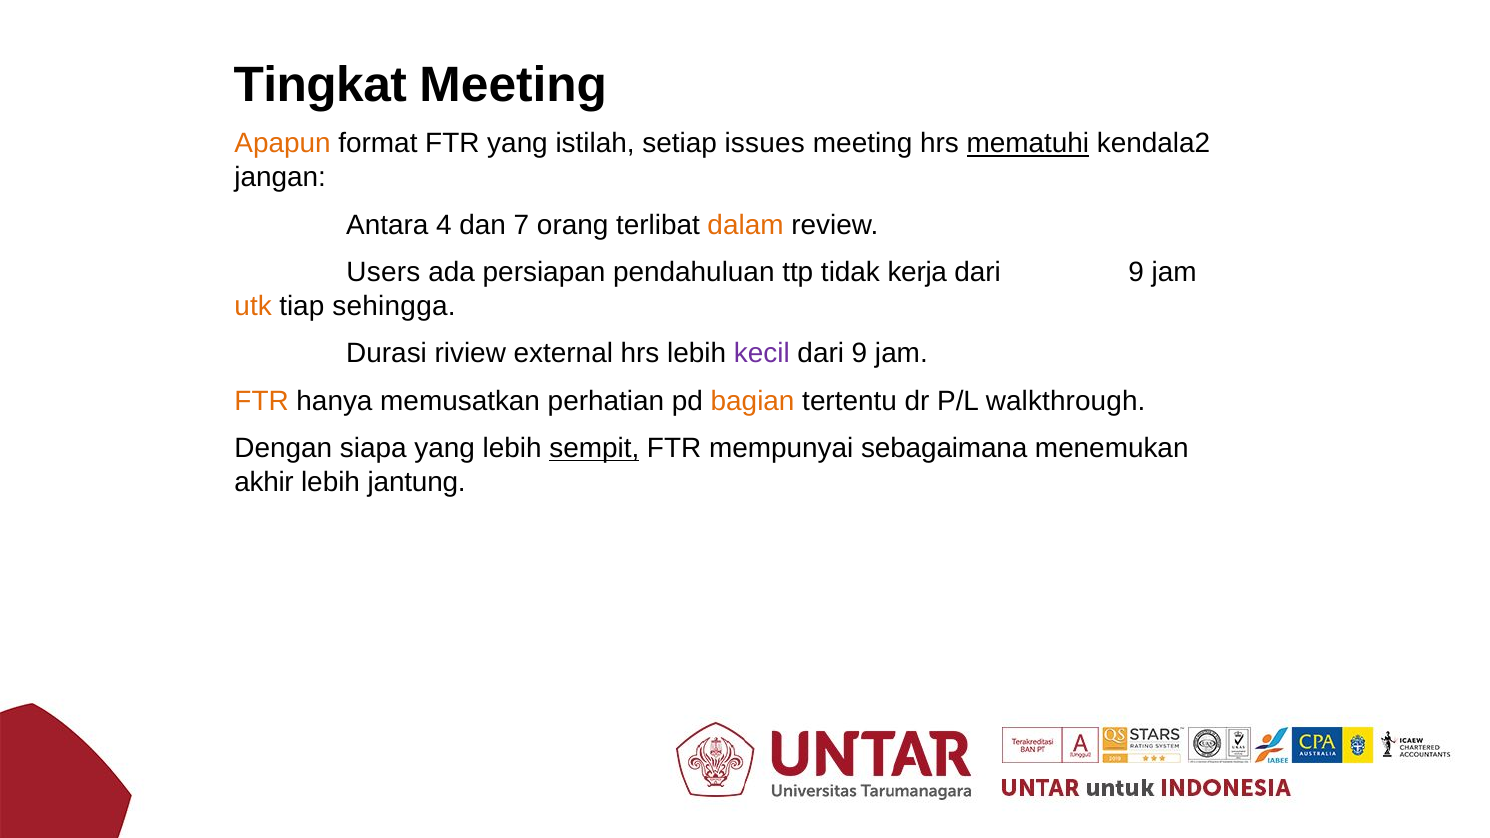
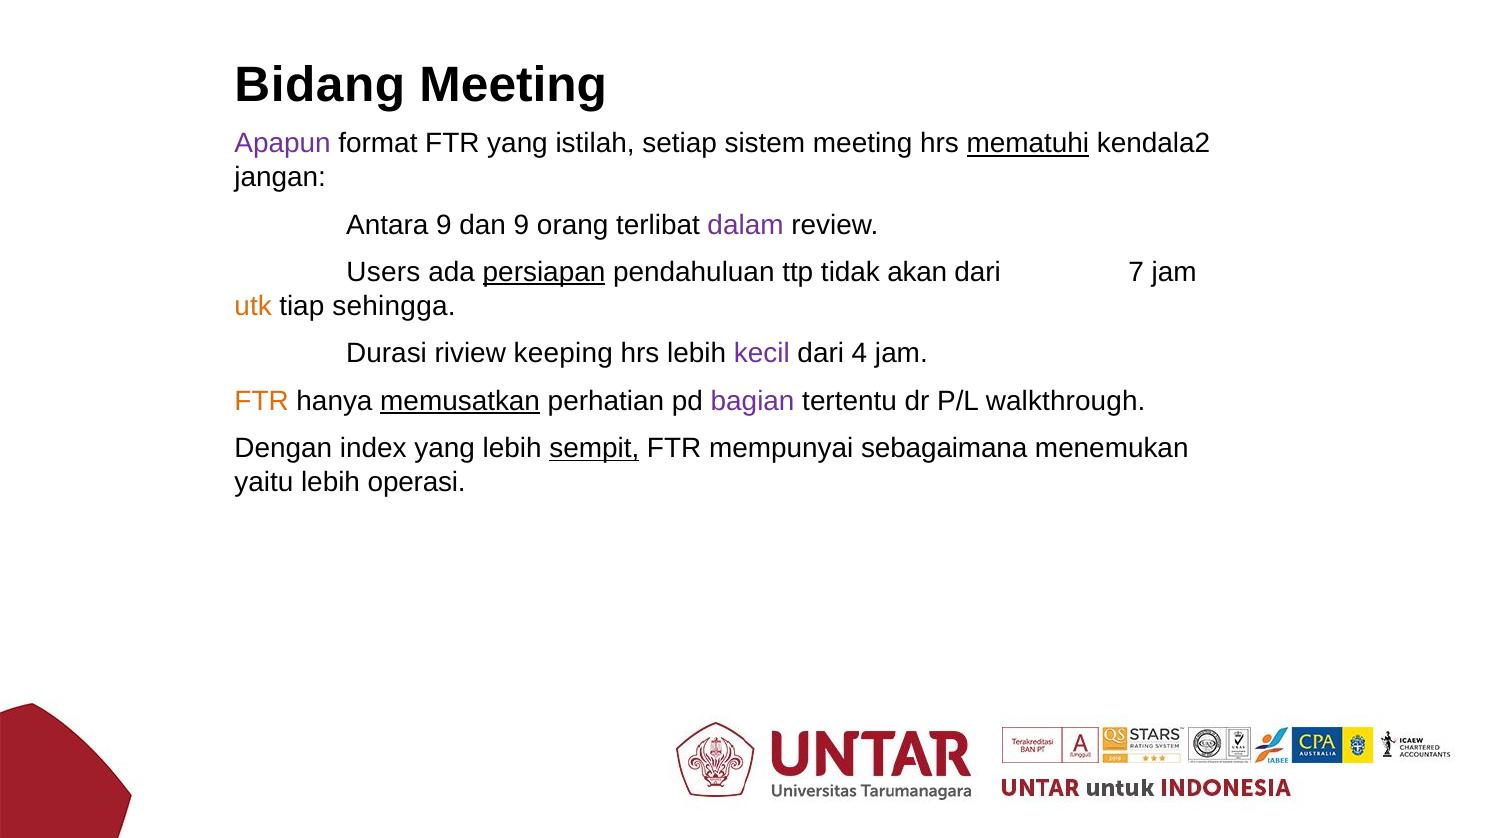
Tingkat: Tingkat -> Bidang (320, 85)
Apapun colour: orange -> purple (283, 144)
issues: issues -> sistem (765, 144)
Antara 4: 4 -> 9 (444, 225)
dan 7: 7 -> 9 (521, 225)
dalam colour: orange -> purple (746, 225)
persiapan underline: none -> present (544, 272)
kerja: kerja -> akan (917, 272)
9: 9 -> 7 (1136, 272)
external: external -> keeping (563, 353)
9: 9 -> 4 (860, 353)
memusatkan underline: none -> present (460, 401)
bagian colour: orange -> purple (753, 401)
siapa: siapa -> index (373, 448)
akhir: akhir -> yaitu (264, 482)
jantung: jantung -> operasi (417, 482)
